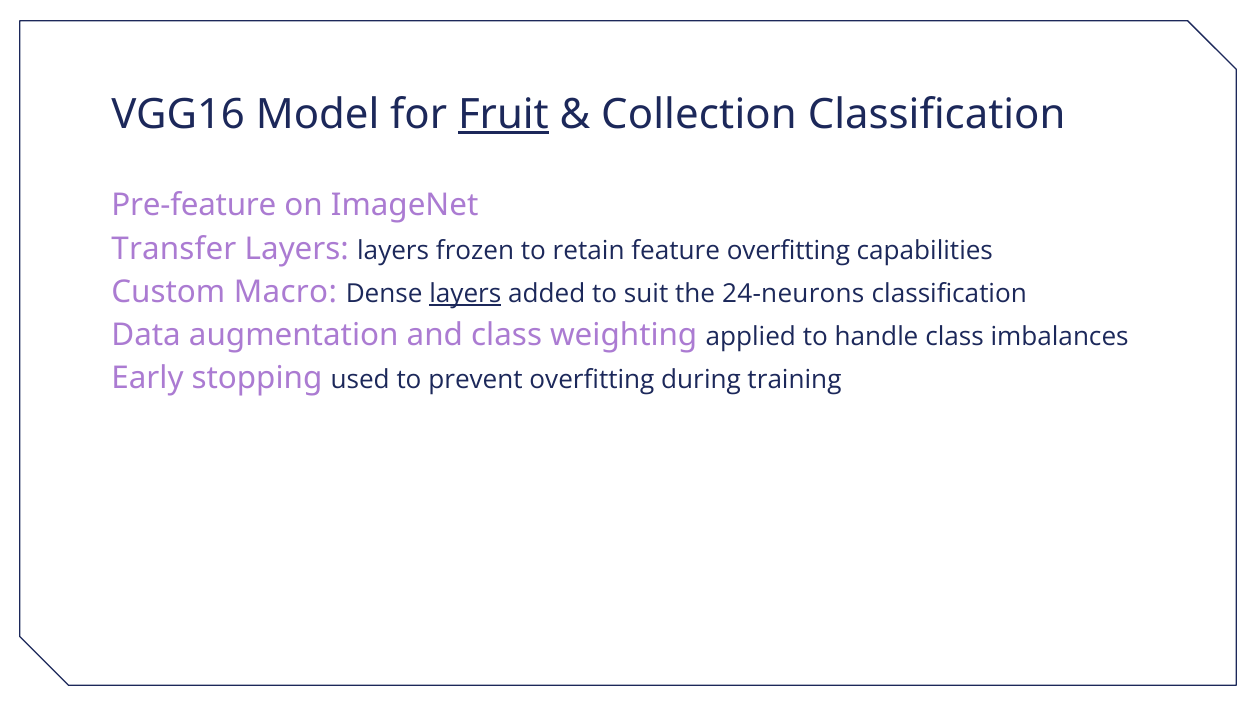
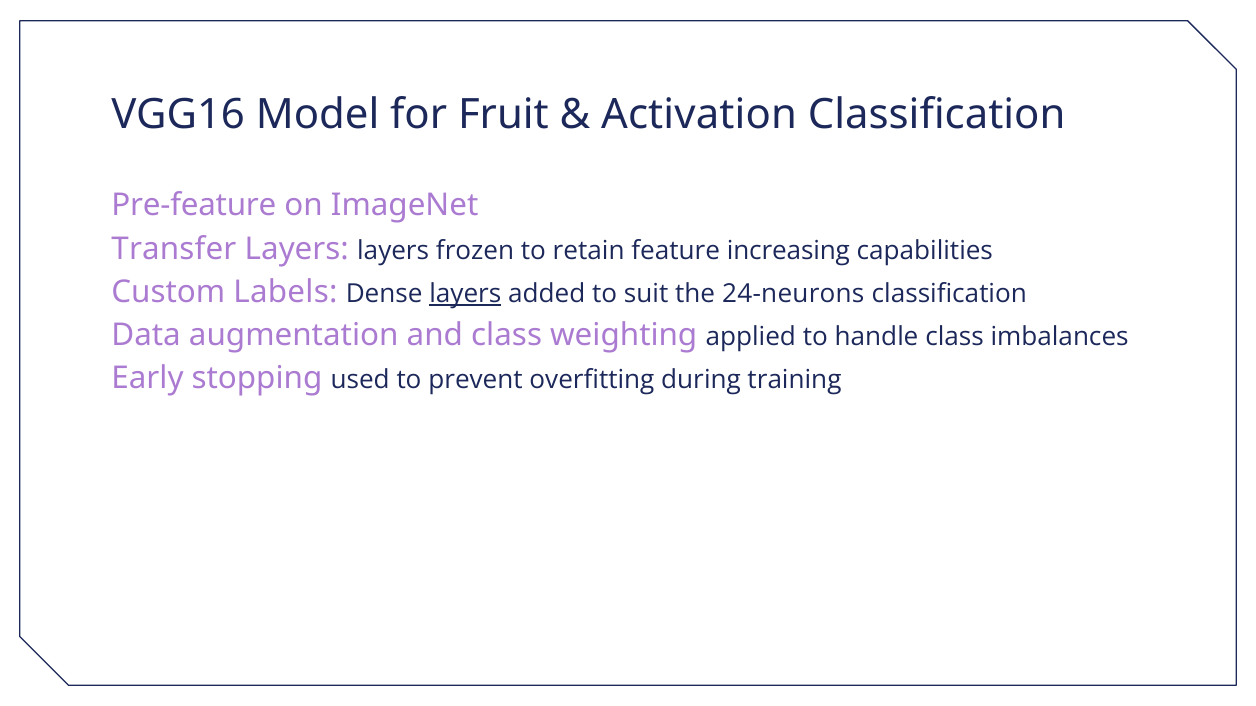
Fruit underline: present -> none (503, 115)
Collection: Collection -> Activation (699, 115)
feature overfitting: overfitting -> increasing (788, 251)
Macro: Macro -> Labels (285, 292)
